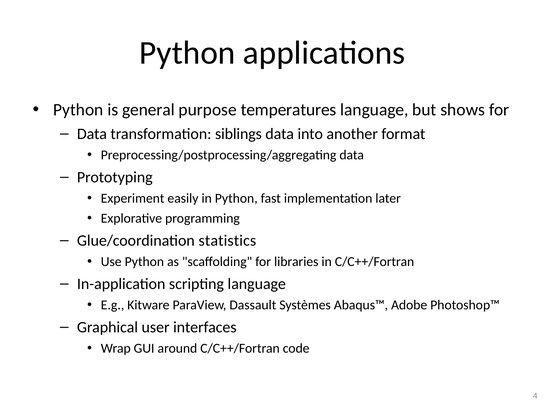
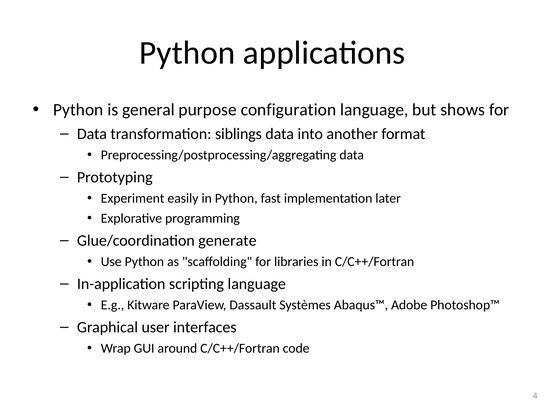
temperatures: temperatures -> configuration (288, 110)
statistics: statistics -> generate (227, 240)
